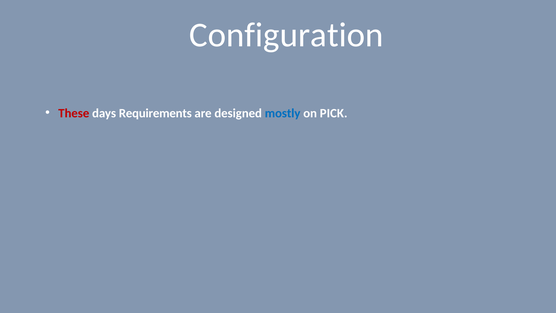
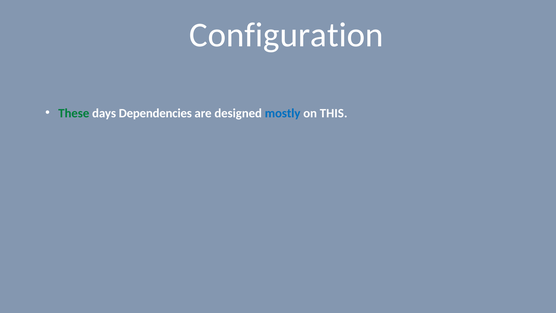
These colour: red -> green (74, 113)
Requirements: Requirements -> Dependencies (155, 113)
PICK: PICK -> THIS (334, 113)
